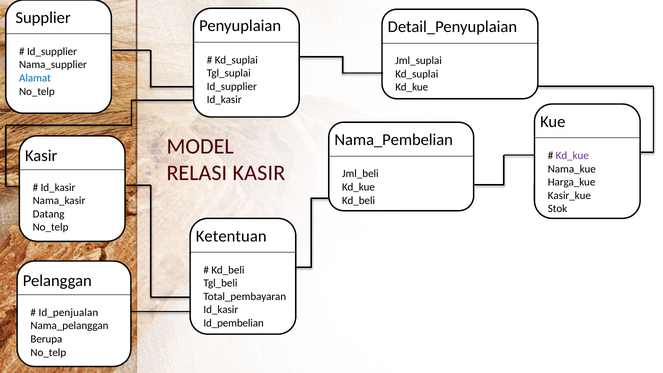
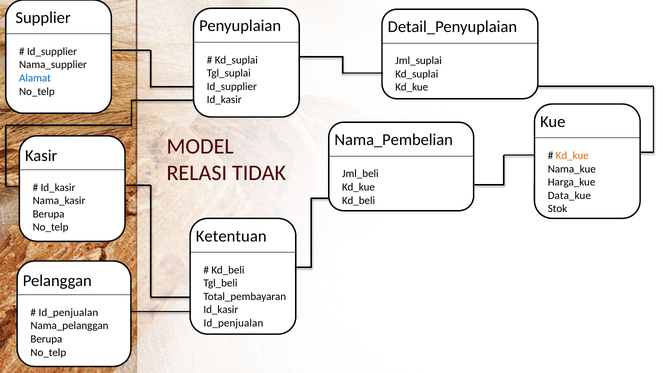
Kd_kue colour: purple -> orange (572, 156)
RELASI KASIR: KASIR -> TIDAK (259, 173)
Kasir_kue: Kasir_kue -> Data_kue (569, 195)
Datang: Datang -> Berupa (49, 214)
Id_pembelian: Id_pembelian -> Id_penjualan (233, 323)
